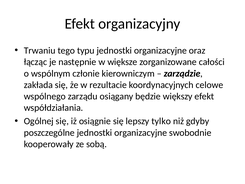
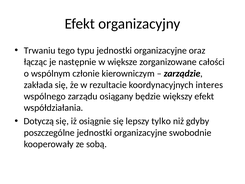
celowe: celowe -> interes (209, 85)
Ogólnej: Ogólnej -> Dotyczą (39, 121)
